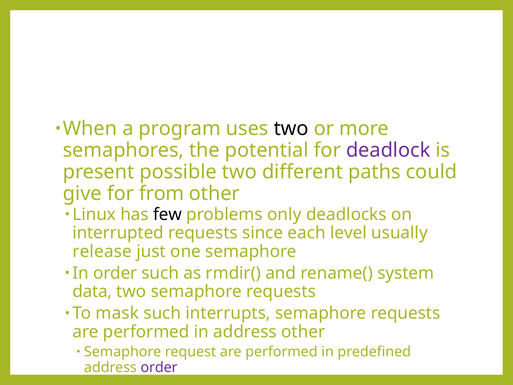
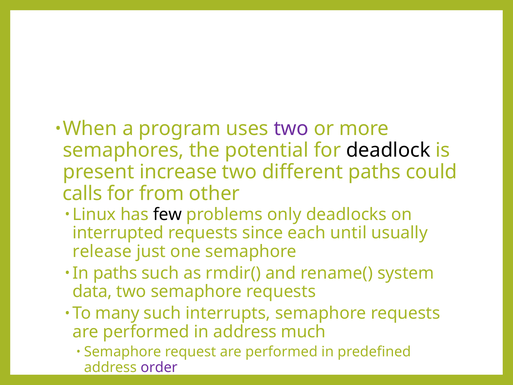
two colour: black -> purple (291, 129)
deadlock colour: purple -> black (388, 150)
possible: possible -> increase (178, 172)
give: give -> calls (82, 193)
level: level -> until (348, 233)
In order: order -> paths (115, 273)
mask: mask -> many (117, 313)
address other: other -> much (303, 332)
